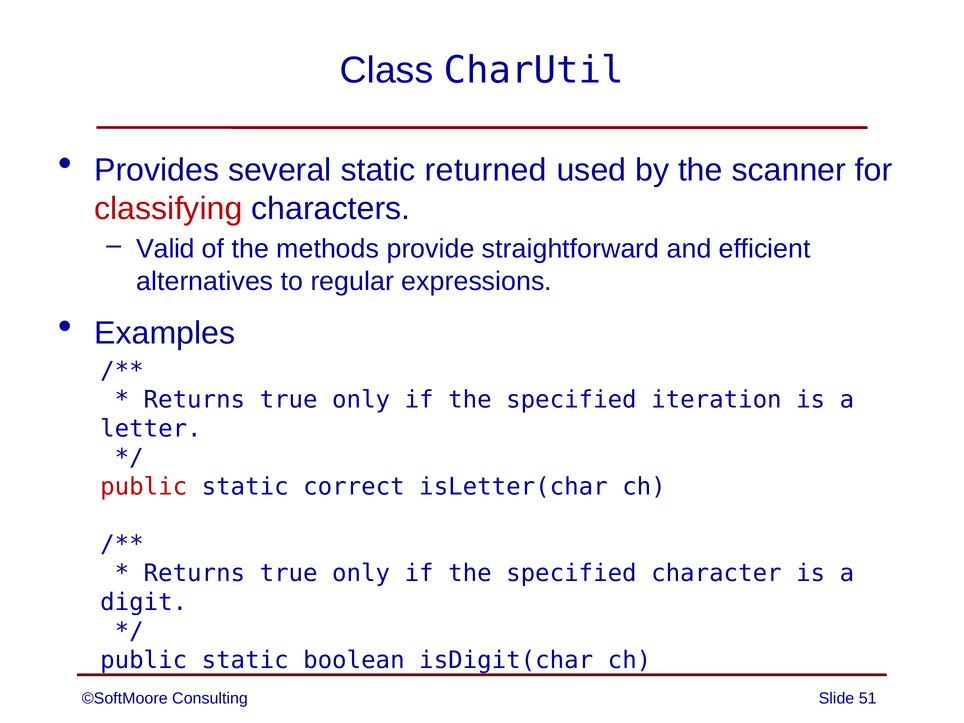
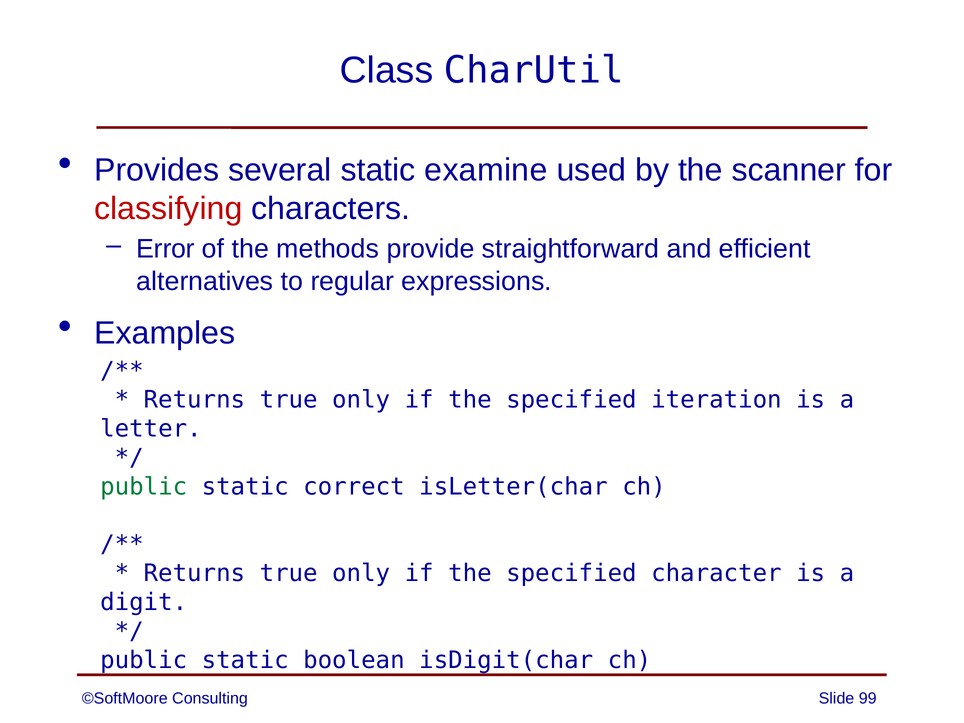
returned: returned -> examine (486, 170)
Valid: Valid -> Error (166, 249)
public colour: red -> green (144, 487)
51: 51 -> 99 (868, 698)
